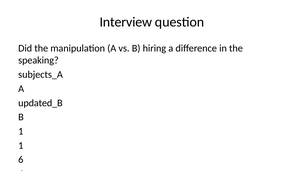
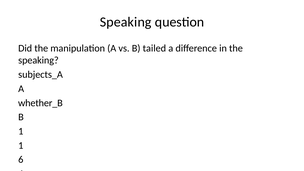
Interview: Interview -> Speaking (126, 22)
hiring: hiring -> tailed (154, 48)
updated_B: updated_B -> whether_B (40, 103)
